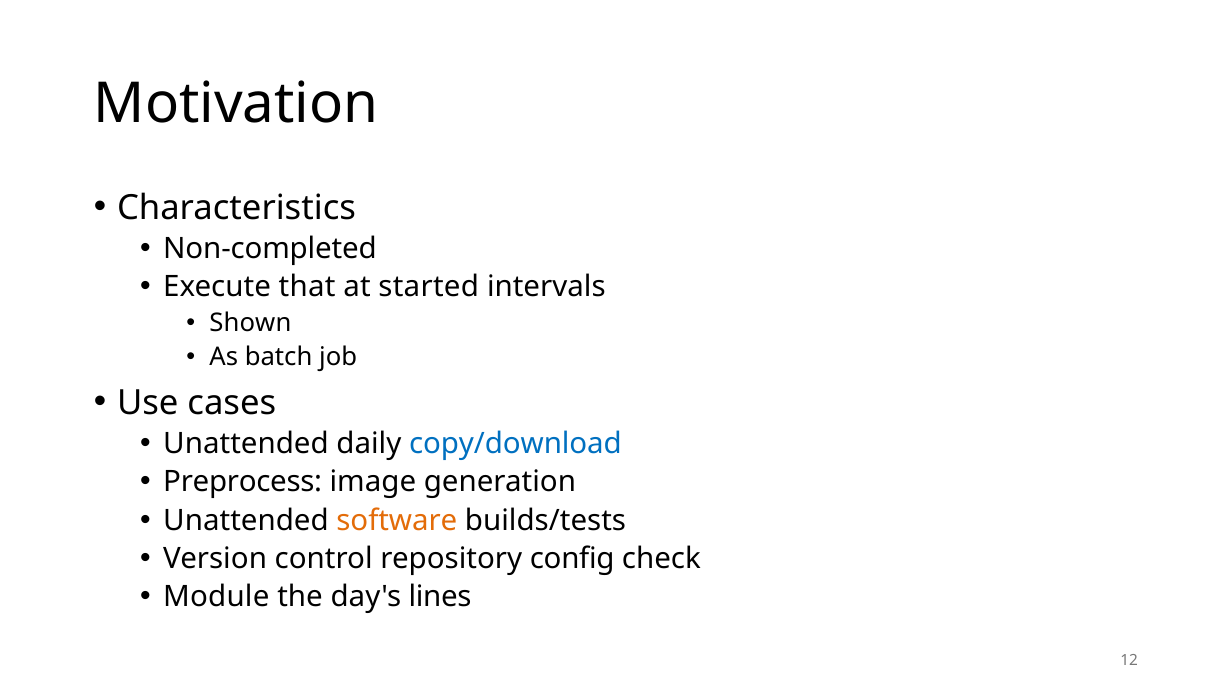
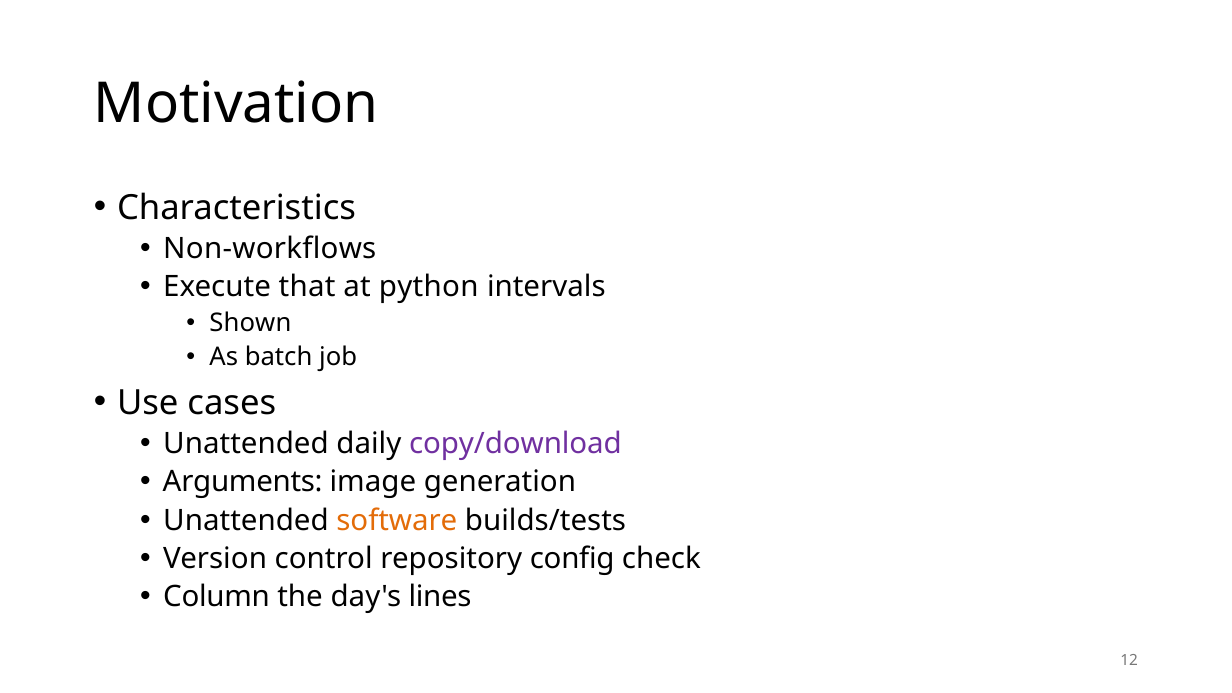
Non-completed: Non-completed -> Non-workflows (270, 249)
started: started -> python (429, 287)
copy/download colour: blue -> purple (515, 444)
Preprocess: Preprocess -> Arguments (243, 482)
Module: Module -> Column (217, 597)
